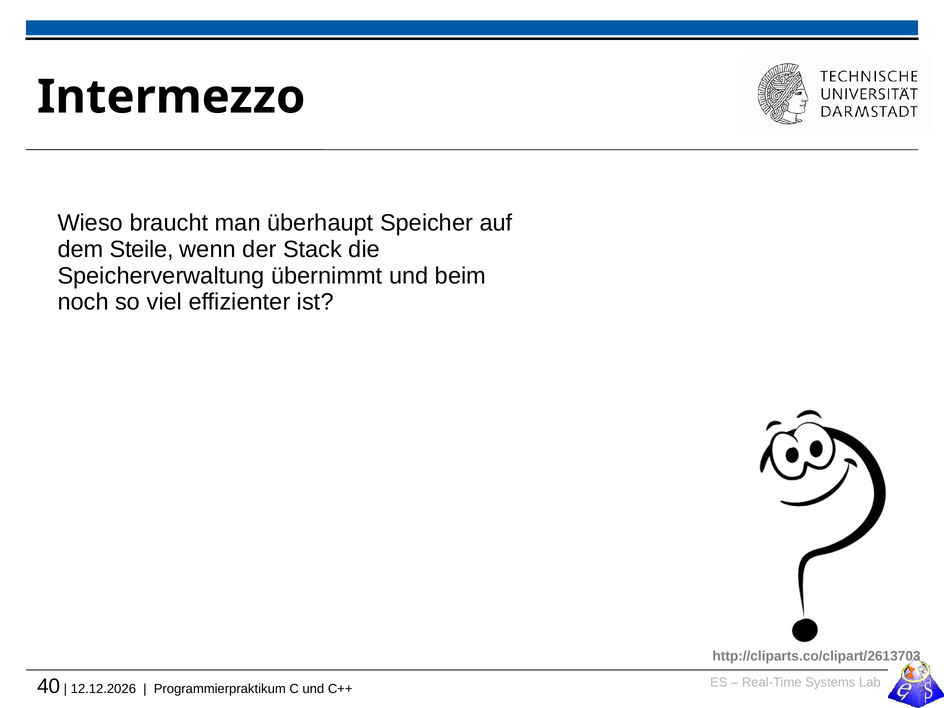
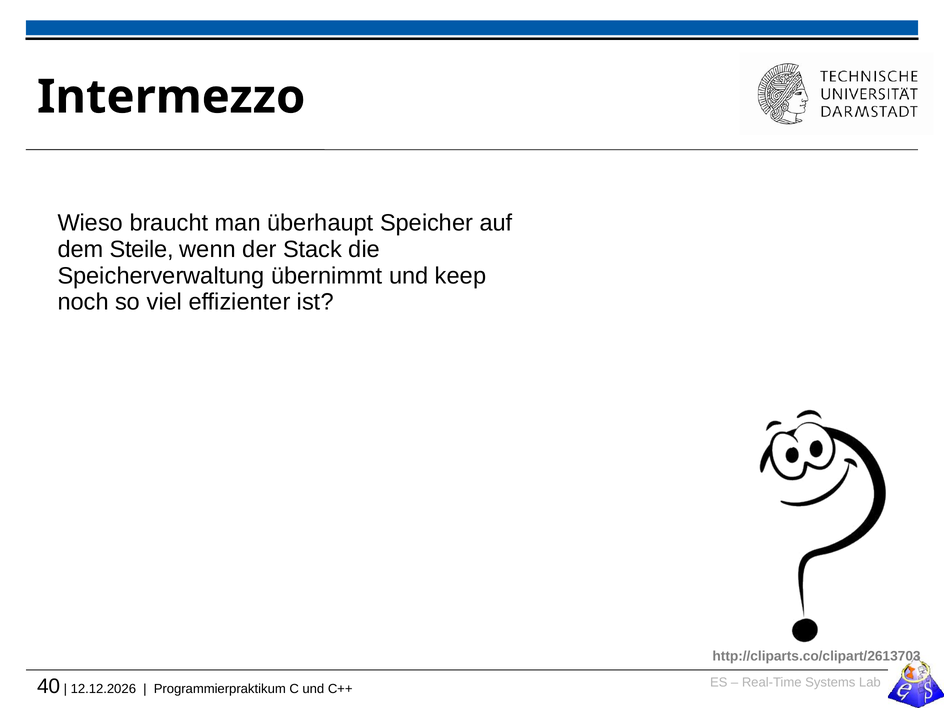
beim: beim -> keep (461, 276)
